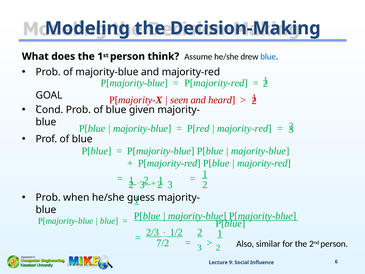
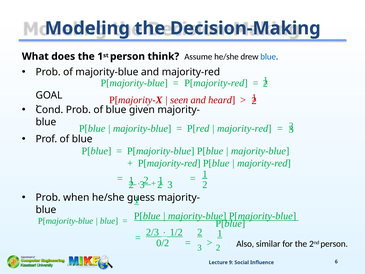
7/2: 7/2 -> 0/2 (163, 243)
